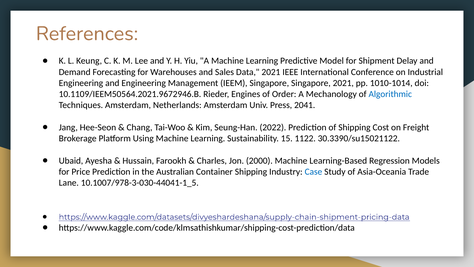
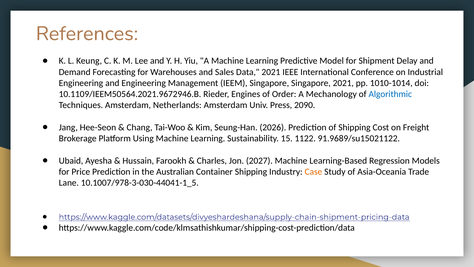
2041: 2041 -> 2090 (305, 105)
2022: 2022 -> 2026 (273, 127)
30.3390/su15021122: 30.3390/su15021122 -> 91.9689/su15021122 (359, 138)
2000: 2000 -> 2027 (259, 160)
Case colour: blue -> orange (313, 171)
